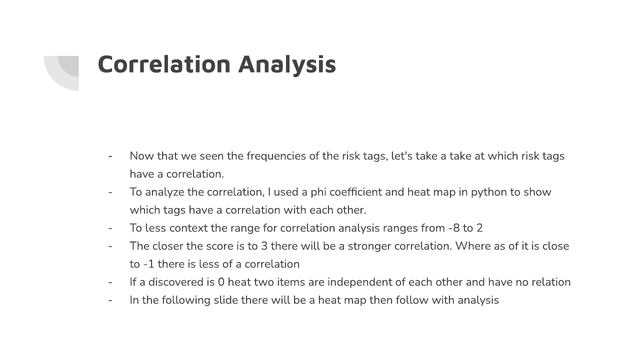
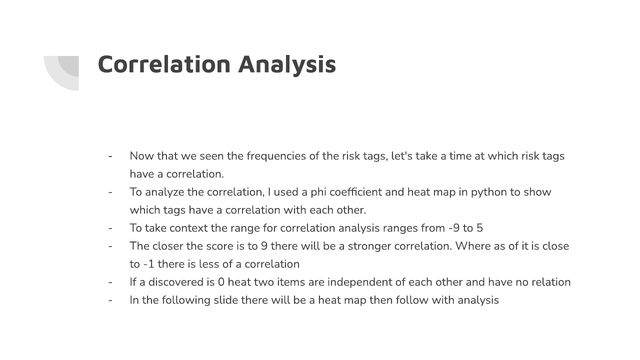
a take: take -> time (461, 156)
To less: less -> take (156, 228)
-8: -8 -> -9 (454, 228)
2: 2 -> 5 (480, 228)
3: 3 -> 9 (264, 246)
